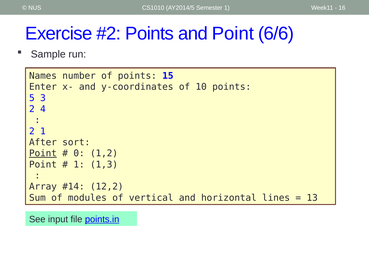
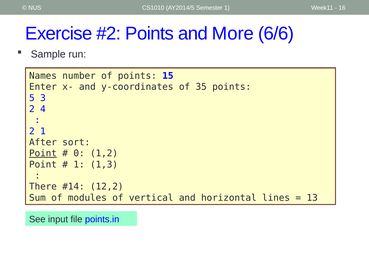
and Point: Point -> More (233, 34)
10: 10 -> 35 (201, 87)
Array: Array -> There (43, 186)
points.in underline: present -> none (102, 219)
